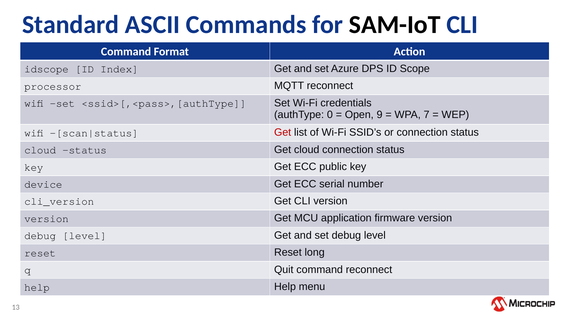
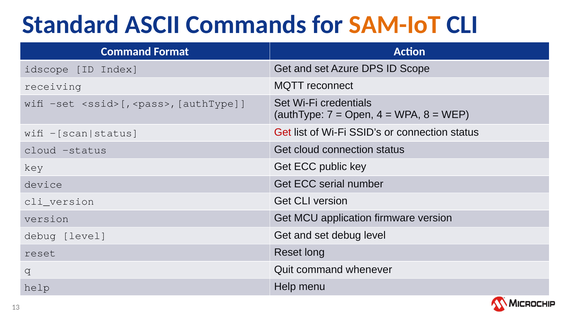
SAM-IoT colour: black -> orange (395, 25)
processor: processor -> receiving (53, 86)
0: 0 -> 7 (330, 115)
9: 9 -> 4 (380, 115)
7: 7 -> 8 (427, 115)
command reconnect: reconnect -> whenever (369, 270)
